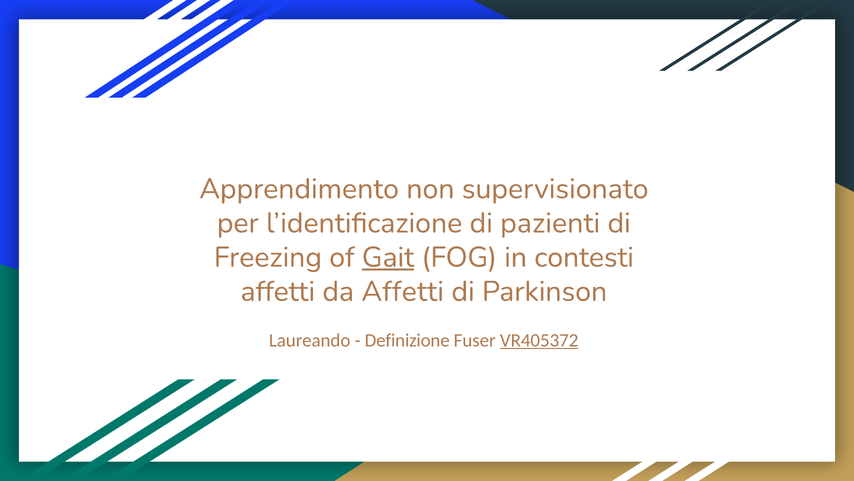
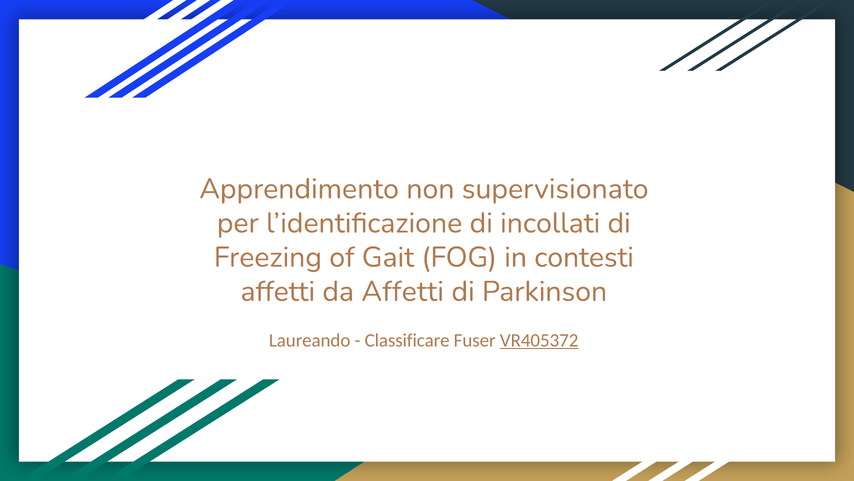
pazienti: pazienti -> incollati (550, 223)
Gait underline: present -> none (388, 257)
Definizione: Definizione -> Classificare (407, 340)
